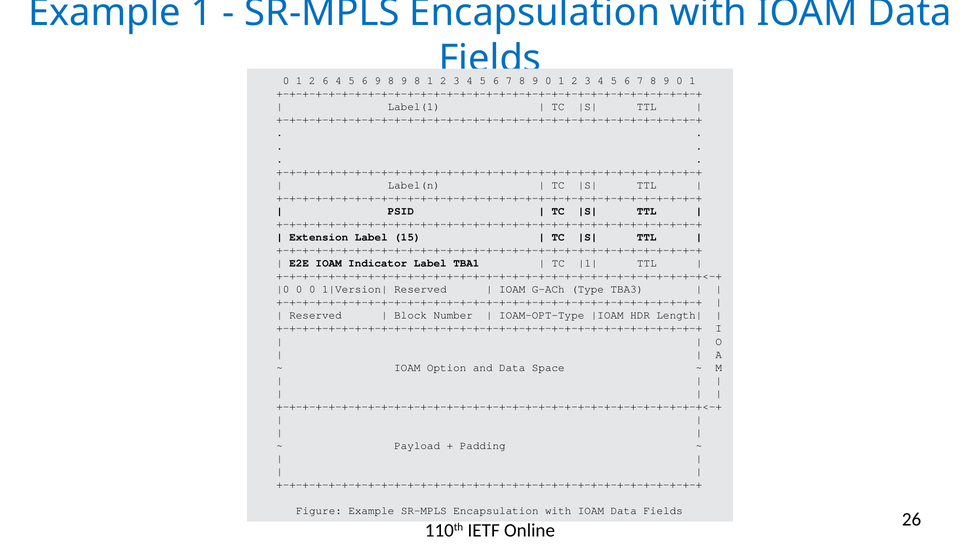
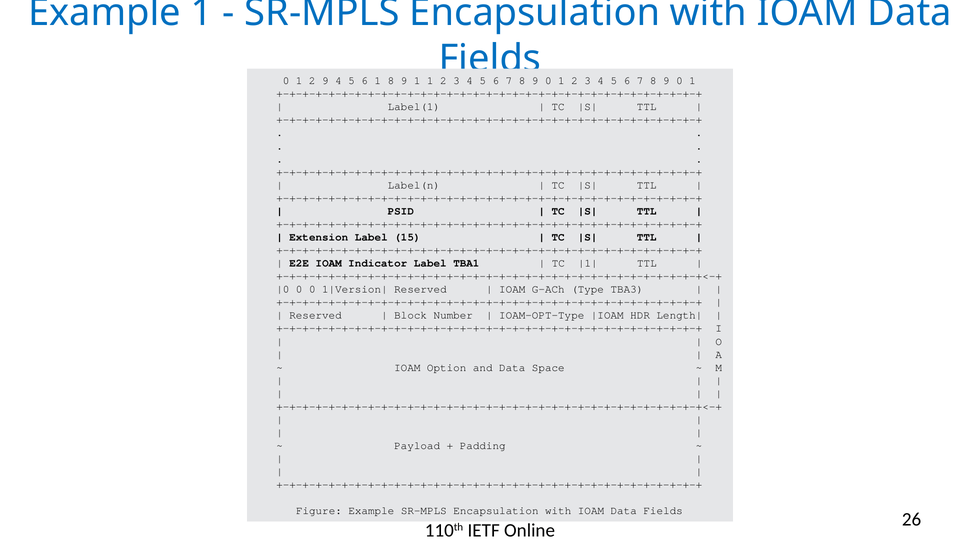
2 6: 6 -> 9 (325, 81)
6 9: 9 -> 1 (378, 81)
8 9 8: 8 -> 1 (417, 81)
